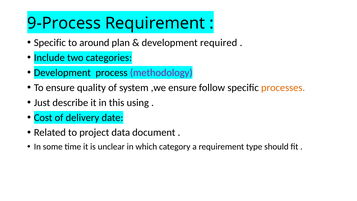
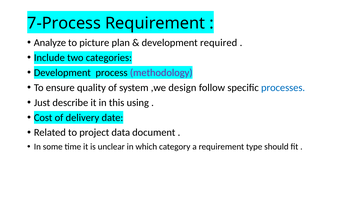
9-Process: 9-Process -> 7-Process (64, 23)
Specific: Specific -> Analyze (50, 43)
around: around -> picture (94, 43)
,we ensure: ensure -> design (182, 88)
processes colour: orange -> blue (283, 88)
